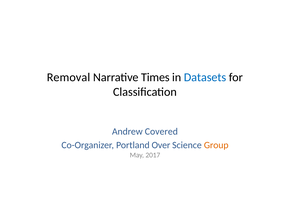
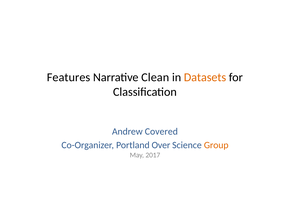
Removal: Removal -> Features (69, 77)
Times: Times -> Clean (155, 77)
Datasets colour: blue -> orange (205, 77)
